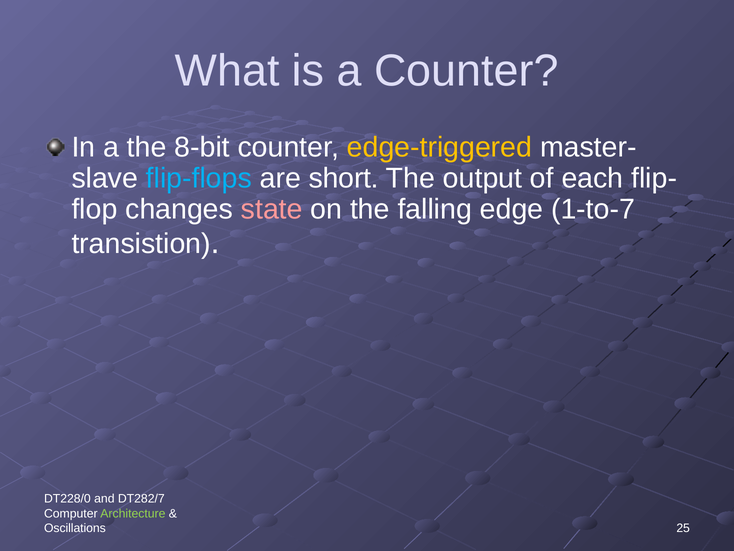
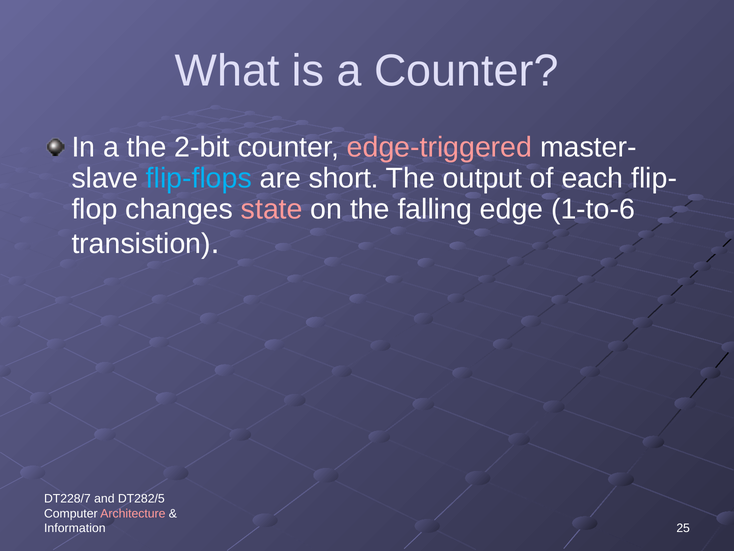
8-bit: 8-bit -> 2-bit (202, 147)
edge-triggered colour: yellow -> pink (439, 147)
1-to-7: 1-to-7 -> 1-to-6 (593, 209)
DT228/0: DT228/0 -> DT228/7 (67, 498)
DT282/7: DT282/7 -> DT282/5 (141, 498)
Architecture colour: light green -> pink (133, 513)
Oscillations: Oscillations -> Information (75, 528)
